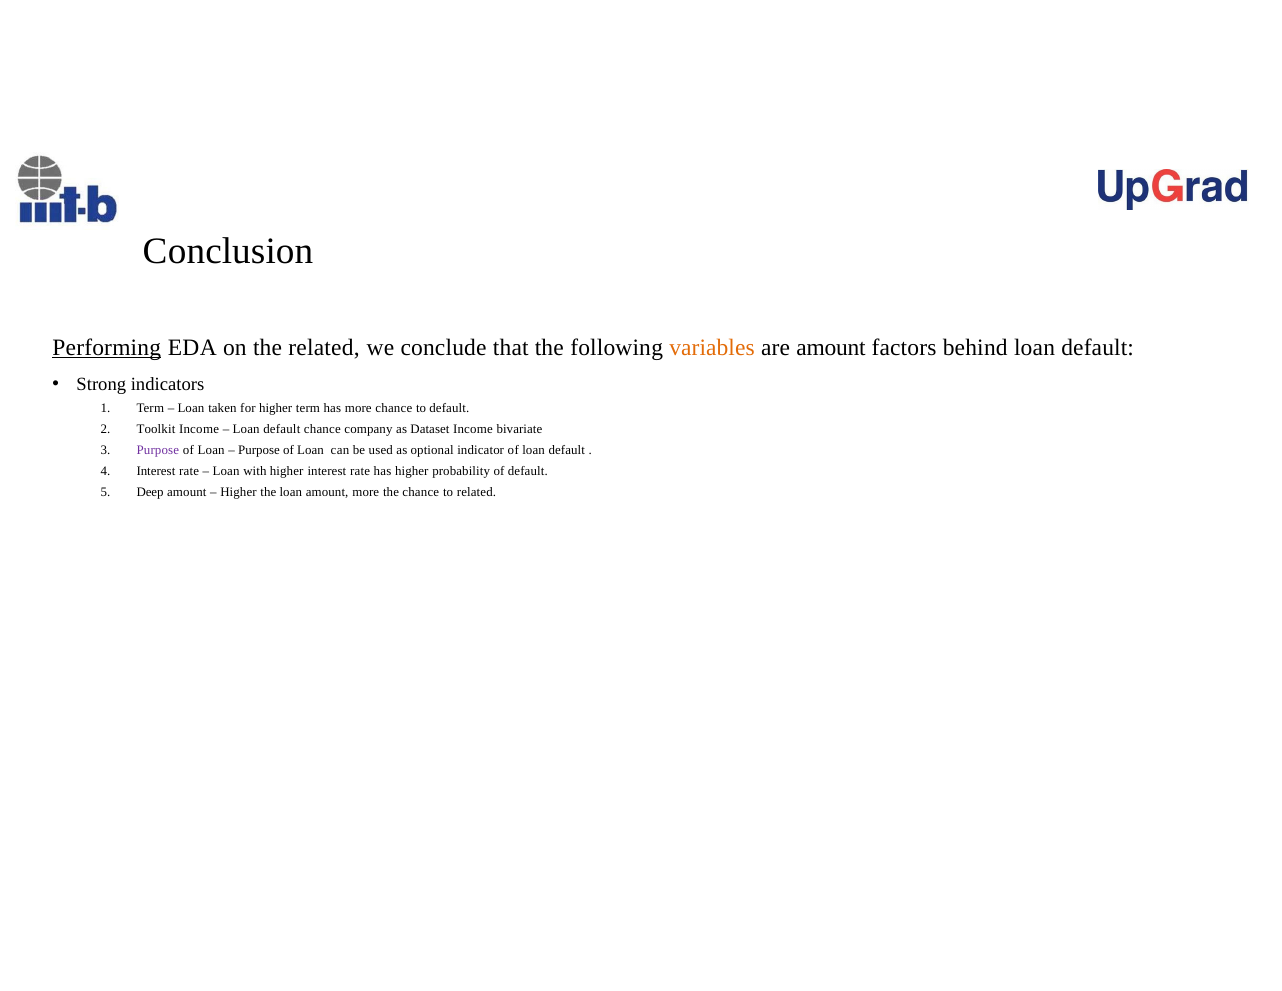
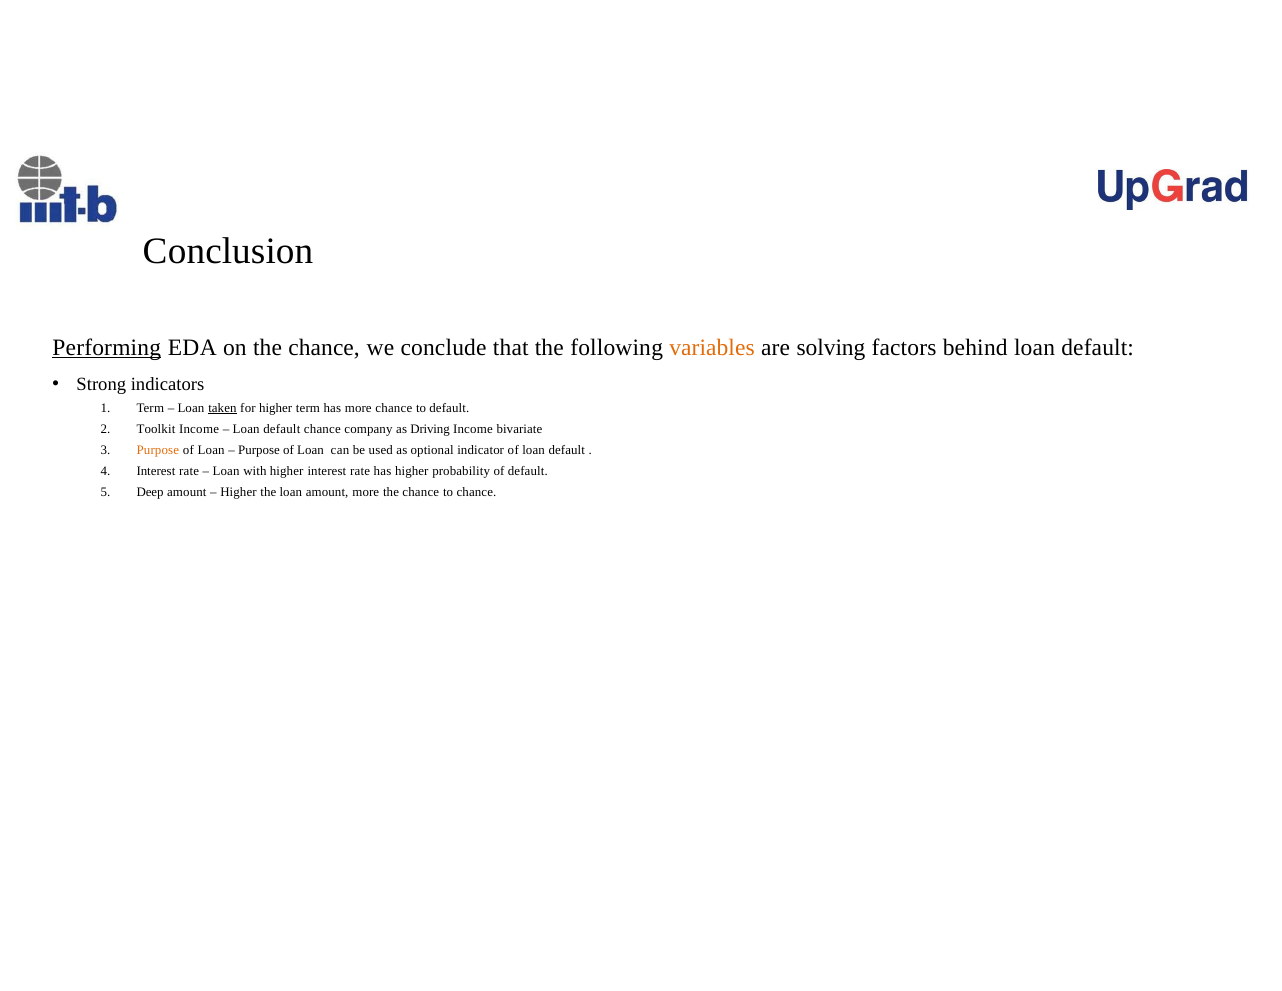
on the related: related -> chance (324, 348)
are amount: amount -> solving (831, 348)
taken underline: none -> present (222, 408)
Dataset: Dataset -> Driving (430, 429)
Purpose colour: purple -> orange (158, 450)
to related: related -> chance (476, 492)
